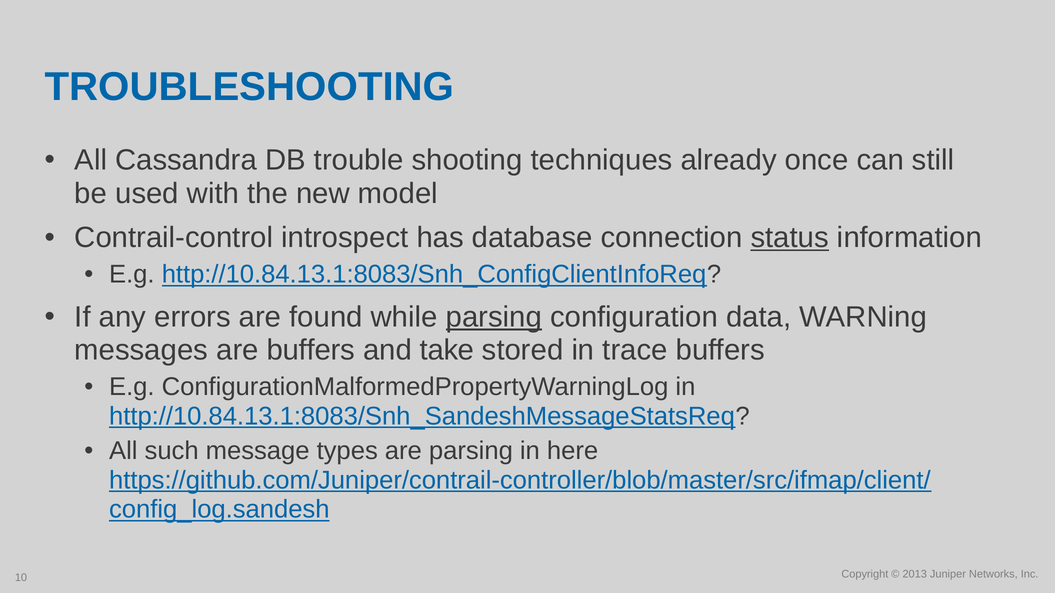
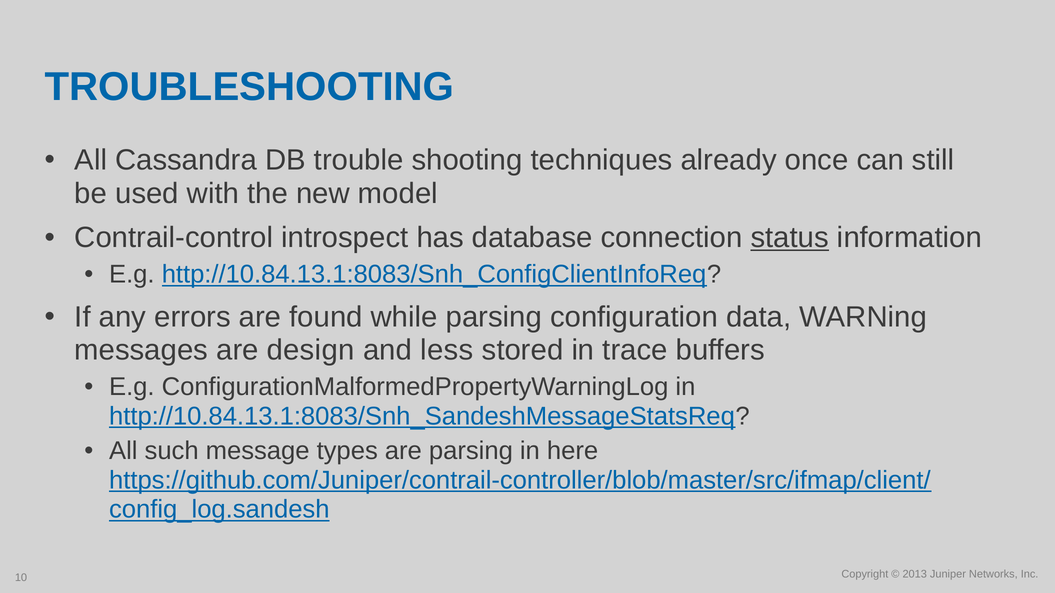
parsing underline: present -> none (494, 317)
are buffers: buffers -> design (311, 350)
take: take -> less (447, 350)
